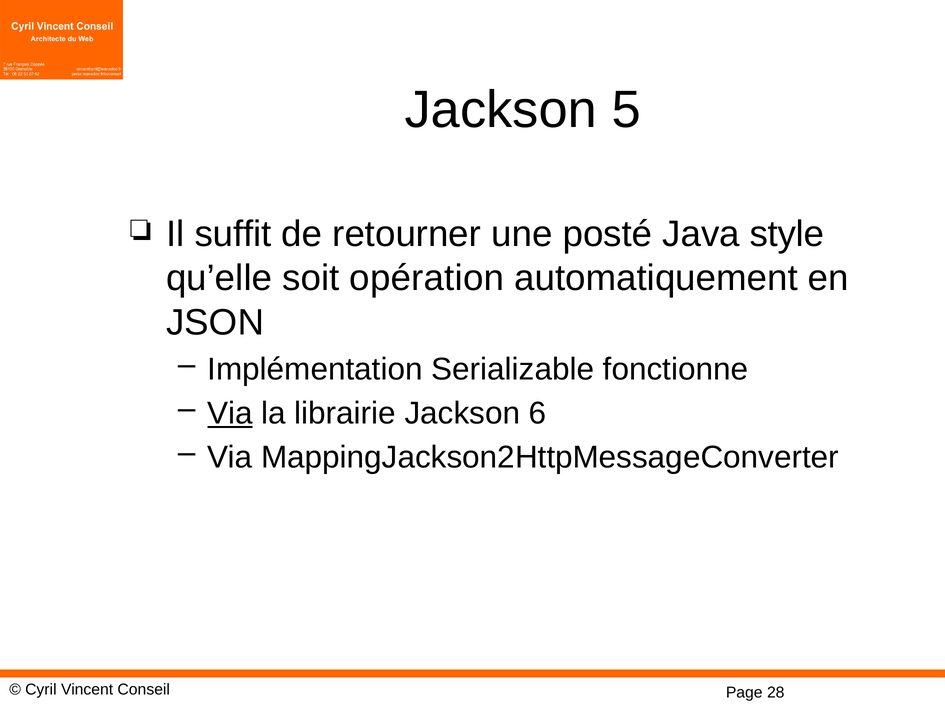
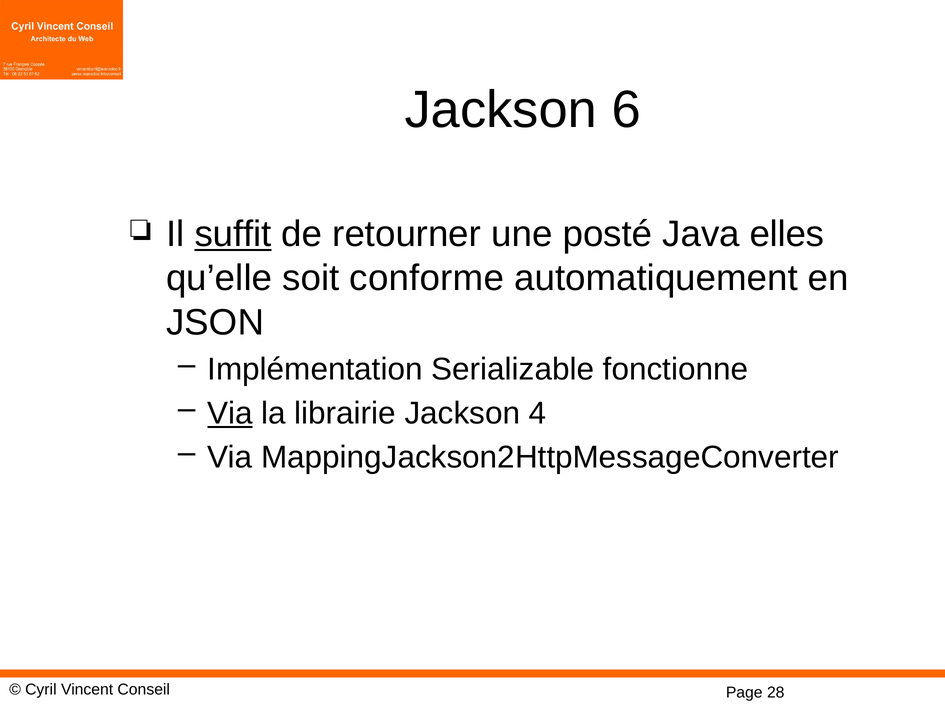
5: 5 -> 6 (626, 110)
suffit underline: none -> present (233, 234)
style: style -> elles (787, 234)
opération: opération -> conforme (427, 278)
6: 6 -> 4 (538, 413)
